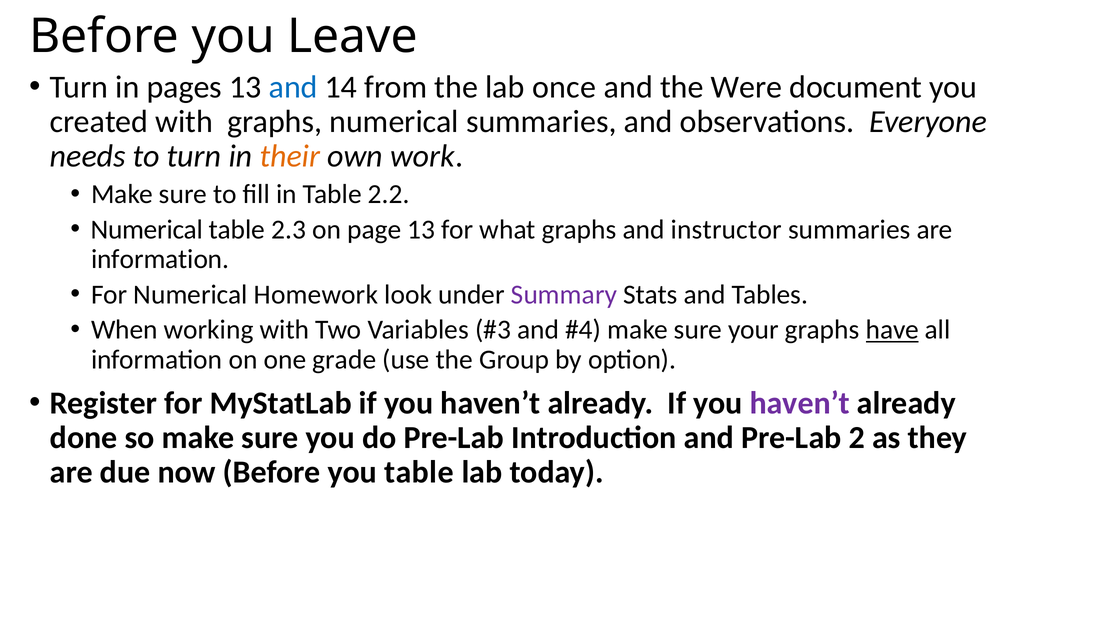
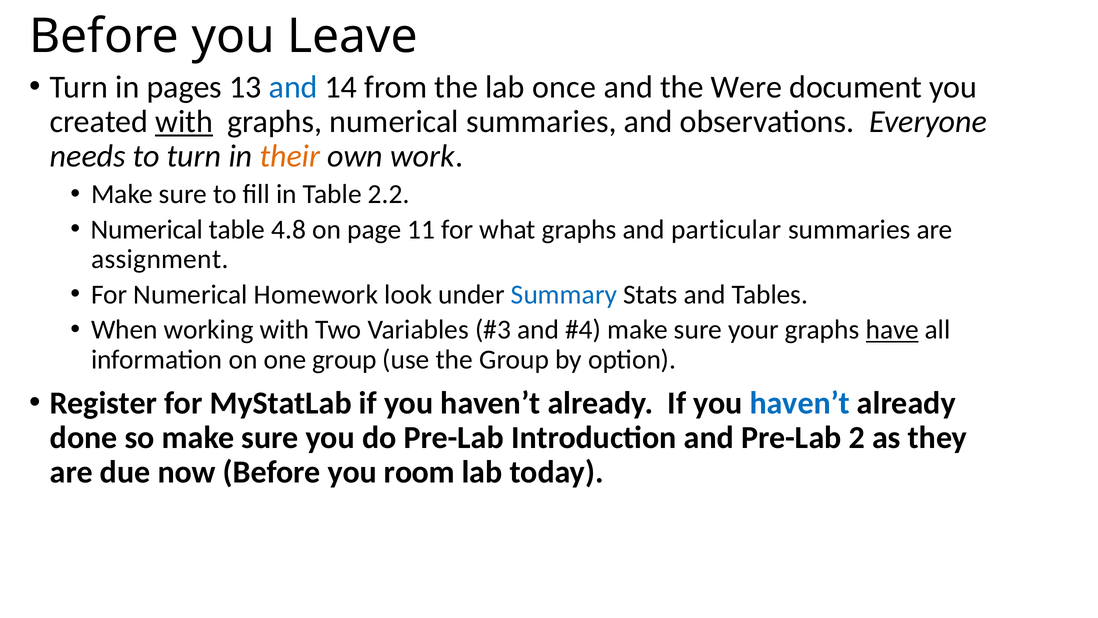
with underline: none -> present (184, 122)
2.3: 2.3 -> 4.8 (289, 229)
page 13: 13 -> 11 (421, 229)
instructor: instructor -> particular (726, 229)
information: information -> assignment (160, 259)
Summary colour: purple -> blue (564, 294)
one grade: grade -> group (344, 359)
haven’t colour: purple -> blue (800, 403)
you table: table -> room (419, 472)
